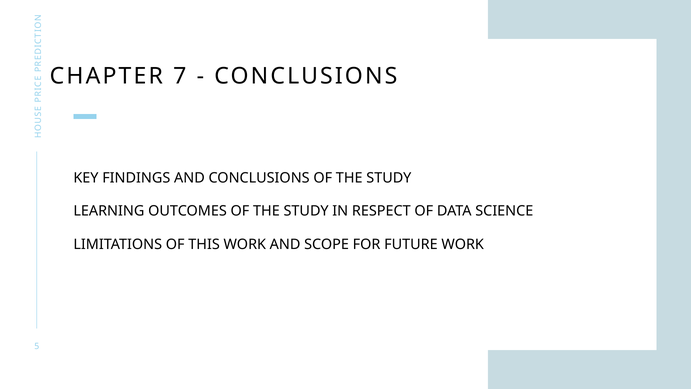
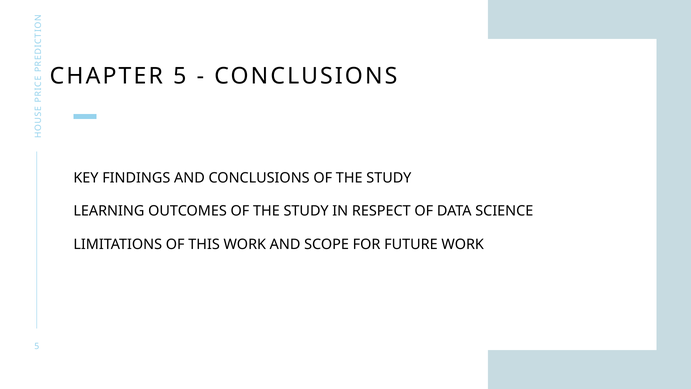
CHAPTER 7: 7 -> 5 (180, 76)
